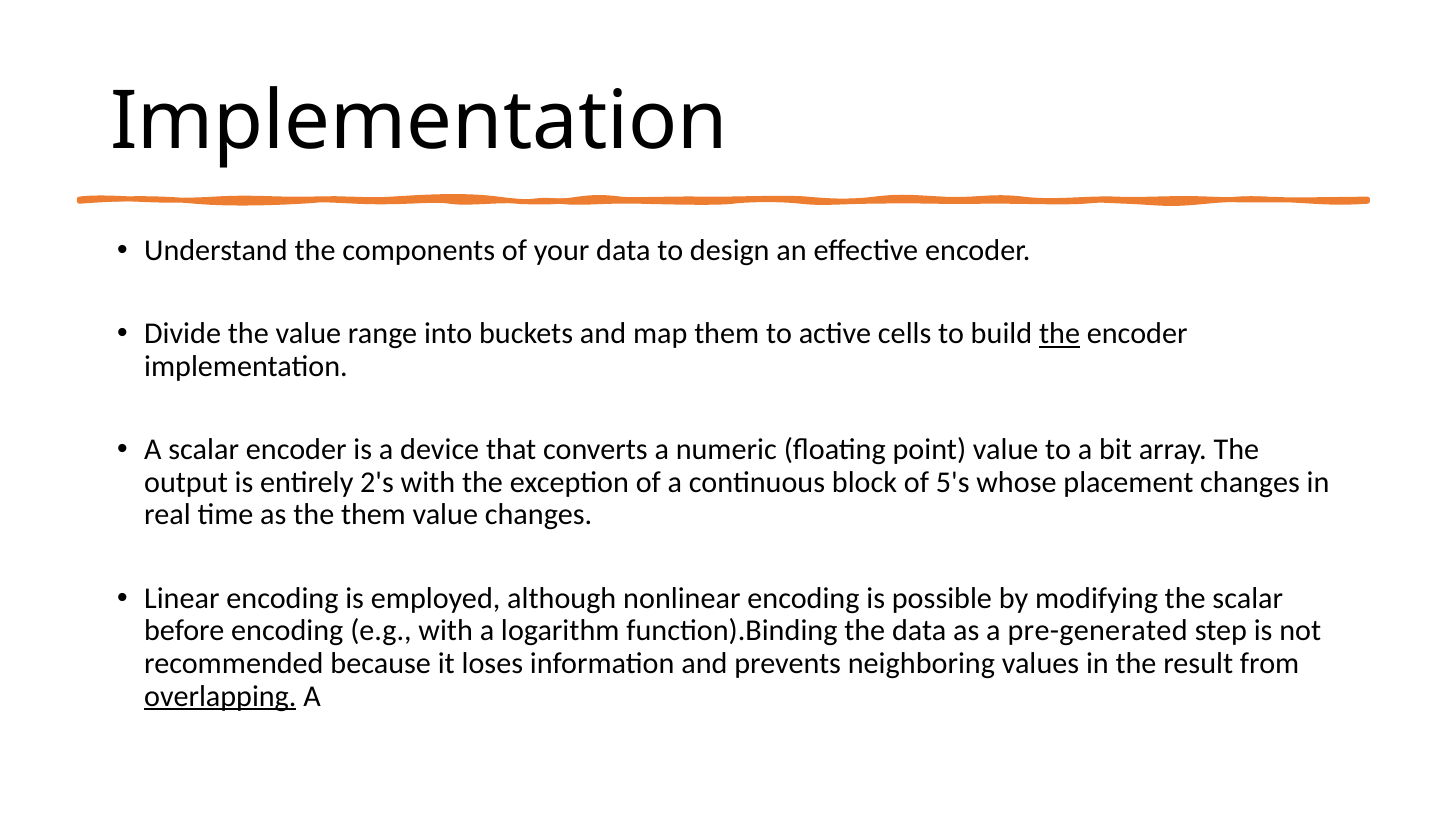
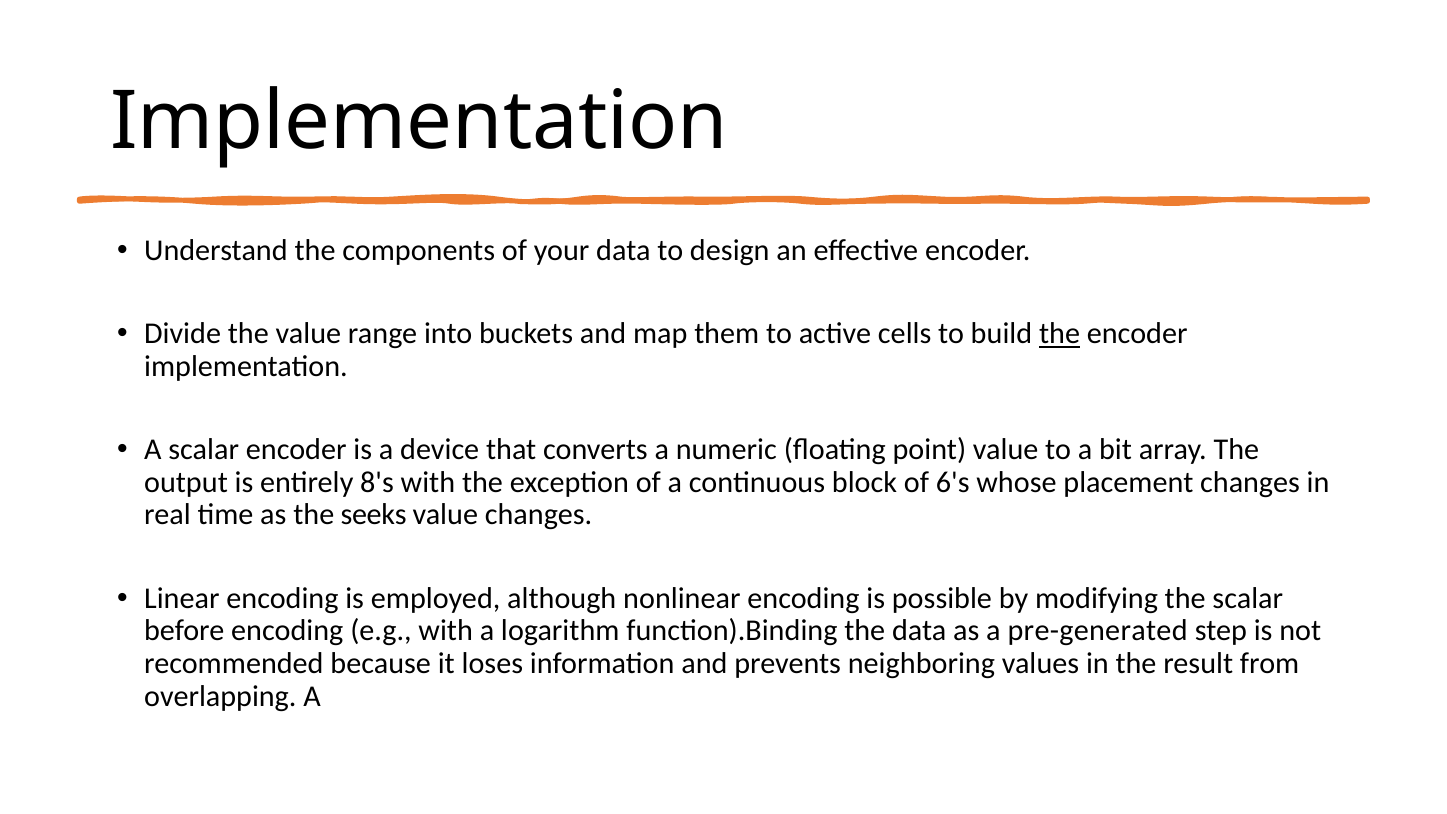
2's: 2's -> 8's (377, 482)
5's: 5's -> 6's (953, 482)
the them: them -> seeks (374, 515)
overlapping underline: present -> none (220, 696)
